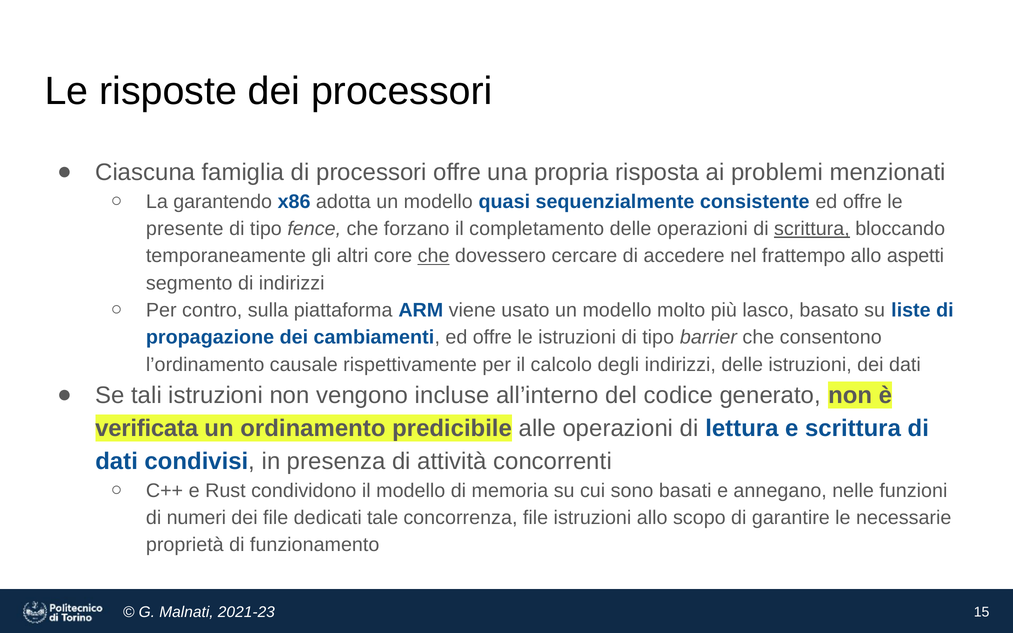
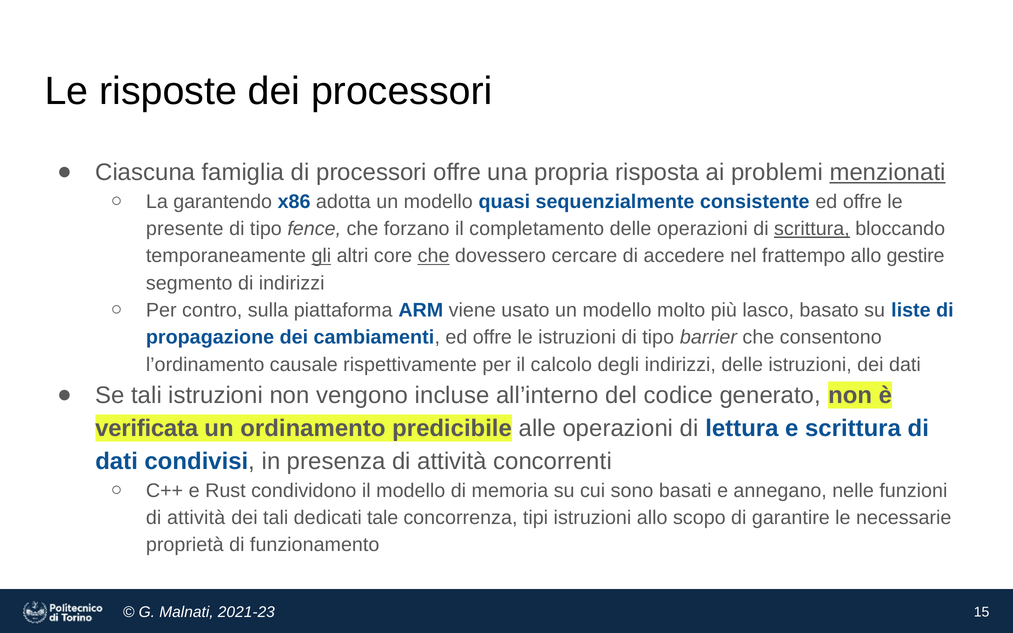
menzionati underline: none -> present (888, 172)
gli underline: none -> present (321, 256)
aspetti: aspetti -> gestire (916, 256)
numeri: numeri -> attività (196, 518)
dei file: file -> tali (276, 518)
concorrenza file: file -> tipi (536, 518)
